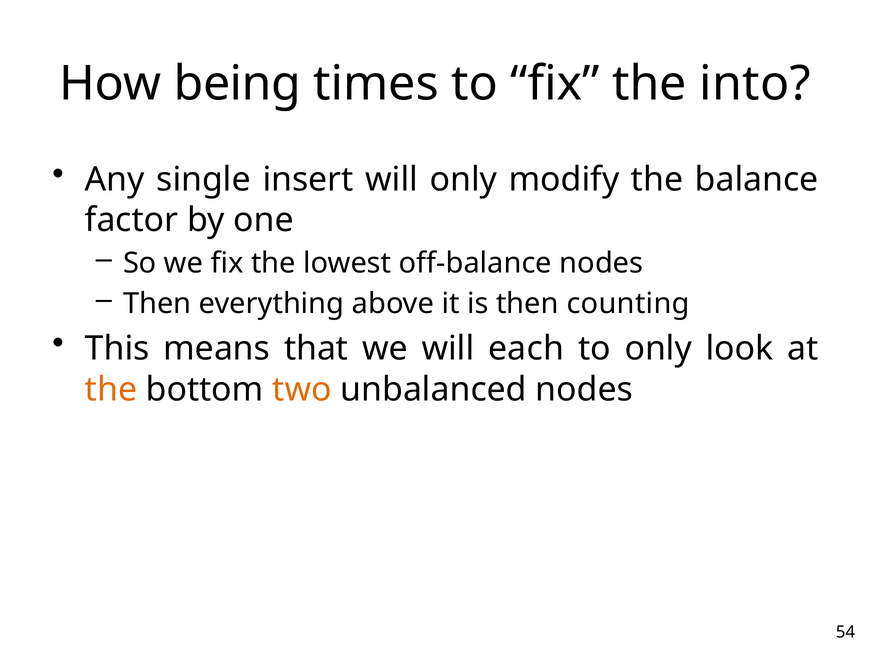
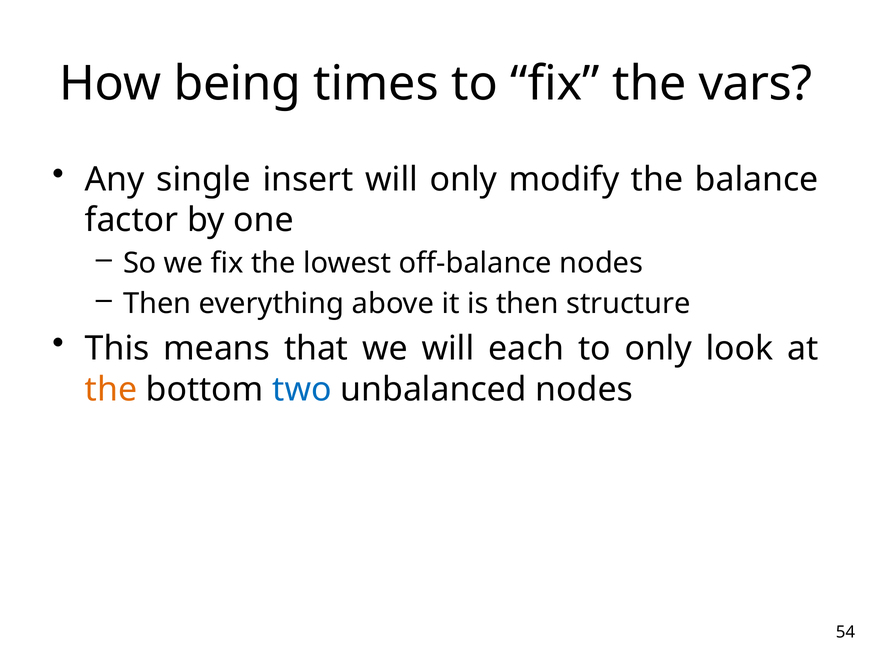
into: into -> vars (756, 84)
counting: counting -> structure (628, 304)
two colour: orange -> blue (302, 390)
